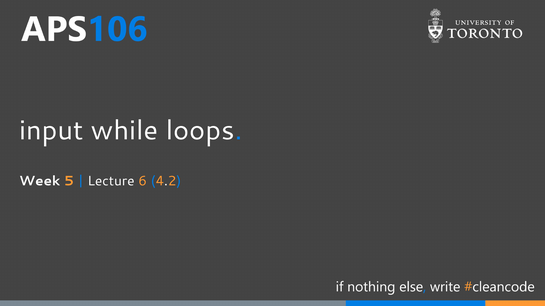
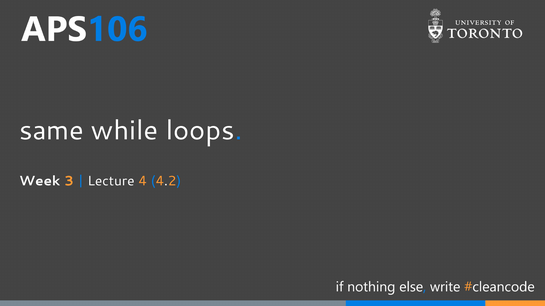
input: input -> same (51, 131)
5: 5 -> 3 (69, 181)
6: 6 -> 4 (143, 181)
